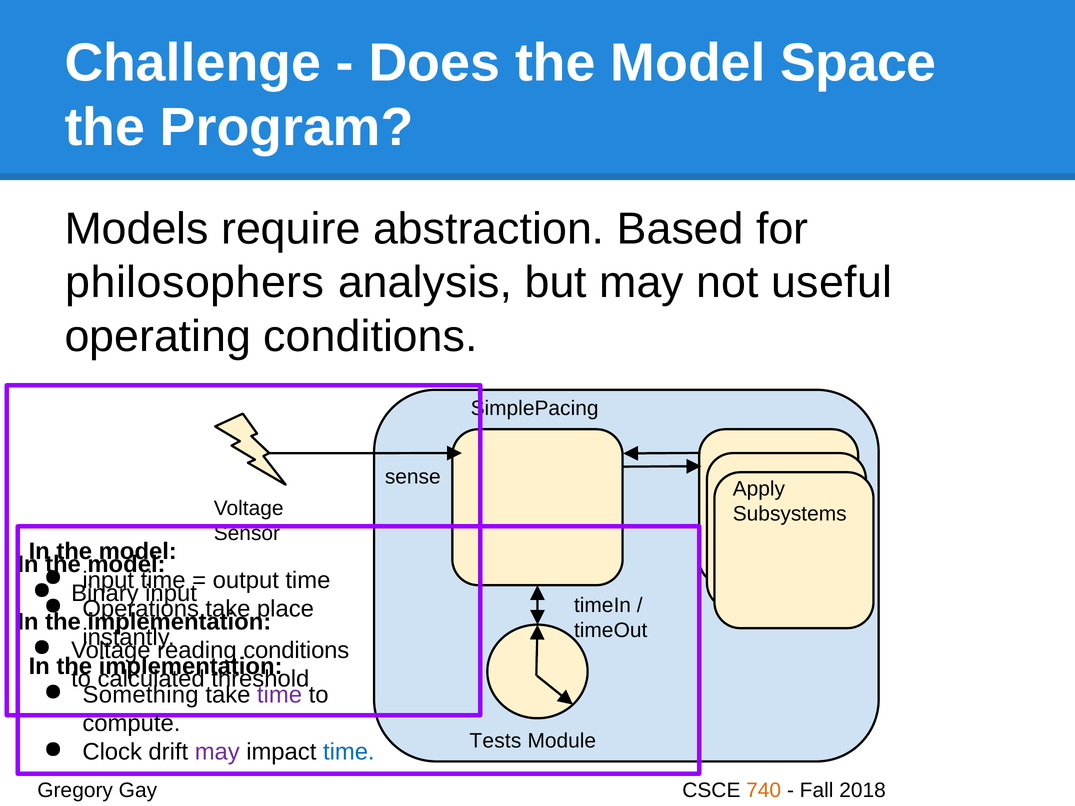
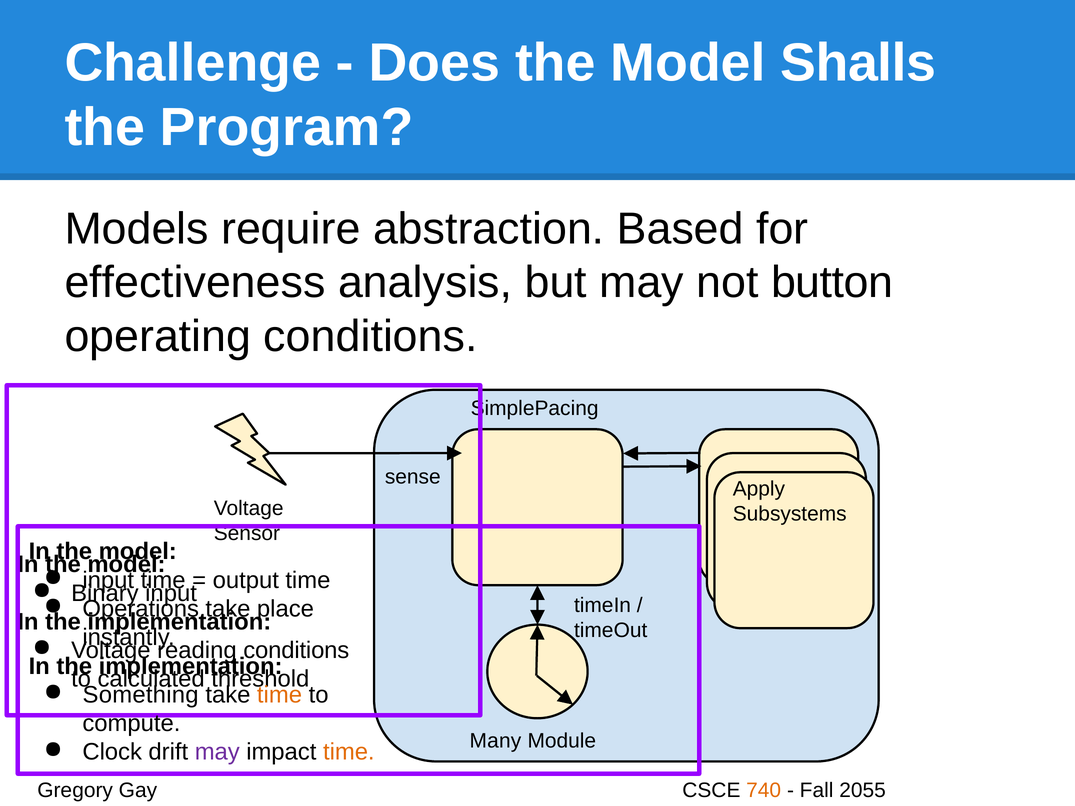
Space: Space -> Shalls (858, 63)
philosophers: philosophers -> effectiveness (195, 283)
useful: useful -> button (832, 283)
time colour: purple -> orange (280, 695)
Tests: Tests -> Many (495, 741)
time colour: blue -> orange (349, 752)
2018: 2018 -> 2055 (863, 791)
